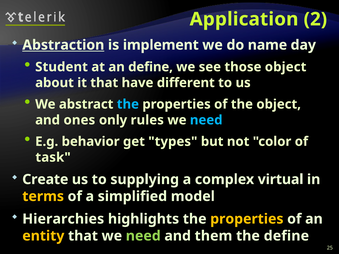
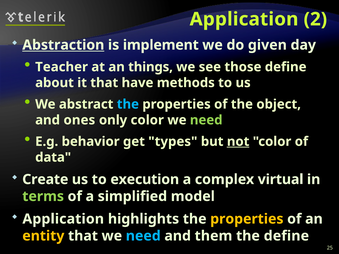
name: name -> given (267, 45)
Student: Student -> Teacher (62, 67)
an define: define -> things (151, 67)
those object: object -> define (286, 67)
different: different -> methods (186, 83)
only rules: rules -> color (147, 120)
need colour: light blue -> light green (206, 120)
not underline: none -> present (238, 142)
task: task -> data (53, 157)
supplying: supplying -> execution (145, 180)
terms colour: yellow -> light green (43, 197)
Hierarchies: Hierarchies -> Application (63, 219)
need colour: light green -> light blue (143, 236)
